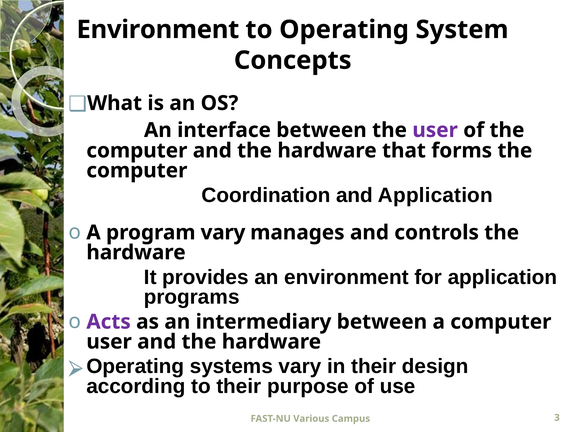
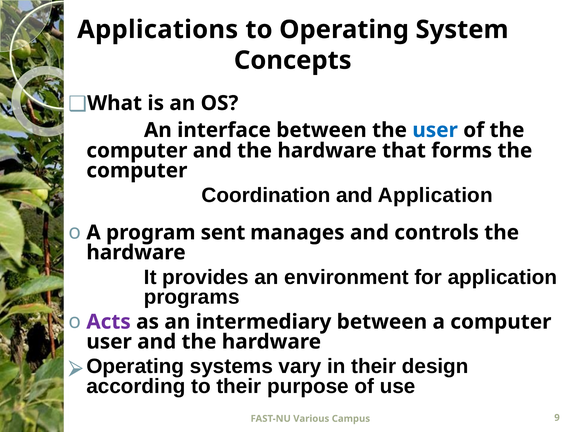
Environment: Environment -> Applications (158, 30)
user colour: purple -> blue (435, 130)
program vary: vary -> sent (223, 233)
3: 3 -> 9 (557, 418)
